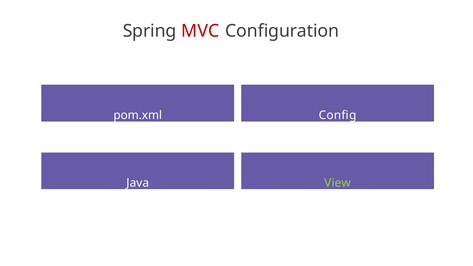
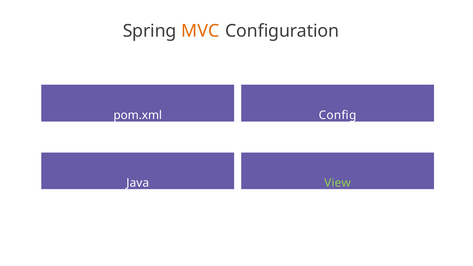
MVC colour: red -> orange (200, 31)
